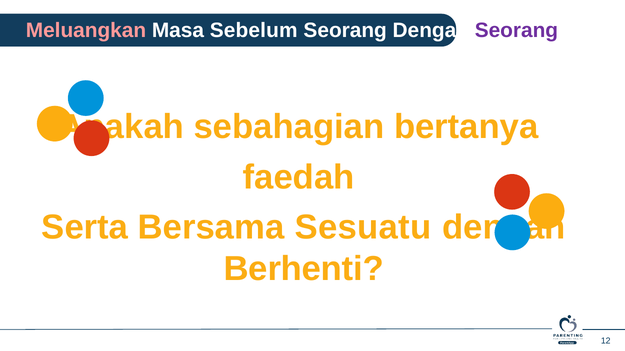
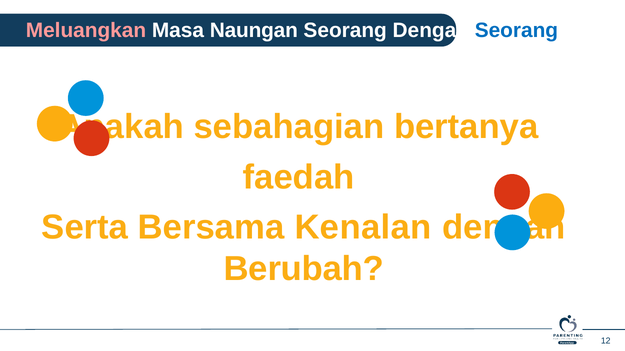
Sebelum: Sebelum -> Naungan (254, 31)
Seorang colour: purple -> blue (516, 31)
Sesuatu: Sesuatu -> Kenalan (363, 228)
Berhenti: Berhenti -> Berubah (304, 269)
